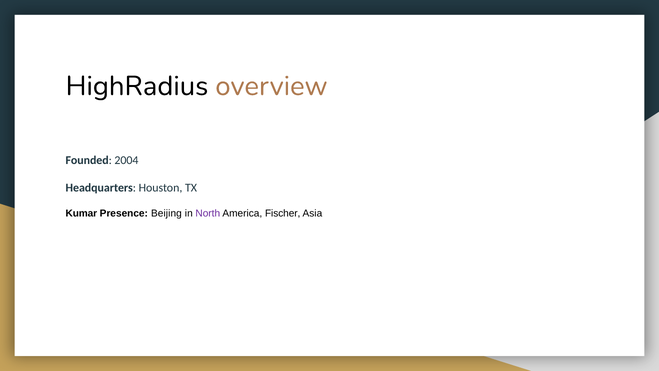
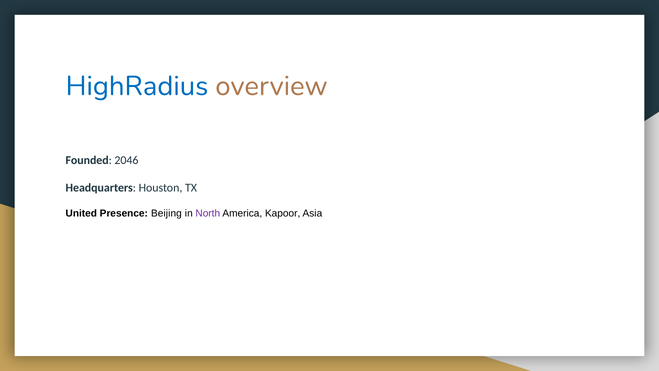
HighRadius colour: black -> blue (137, 86)
2004: 2004 -> 2046 (126, 160)
Kumar: Kumar -> United (81, 213)
Fischer: Fischer -> Kapoor (283, 213)
